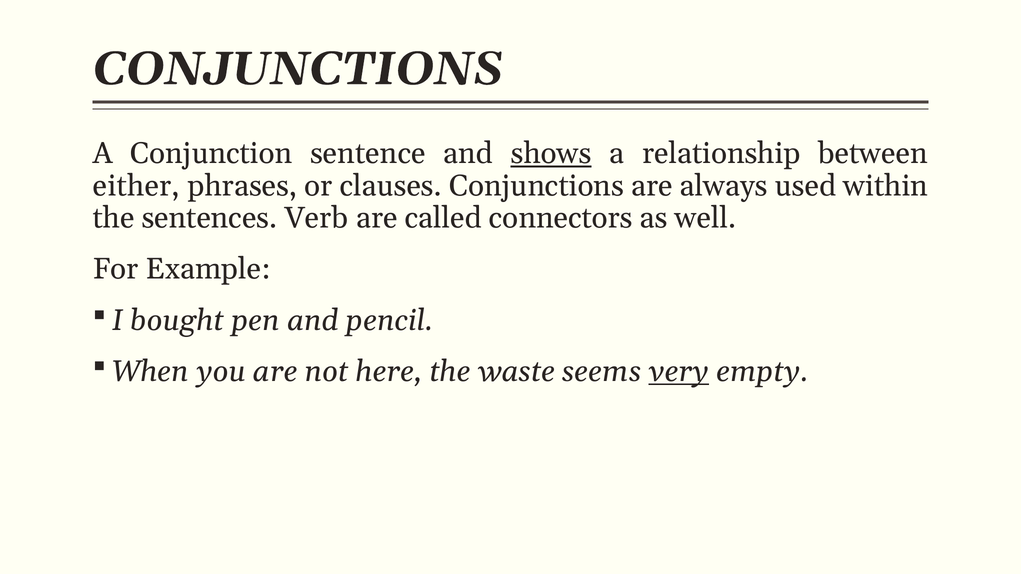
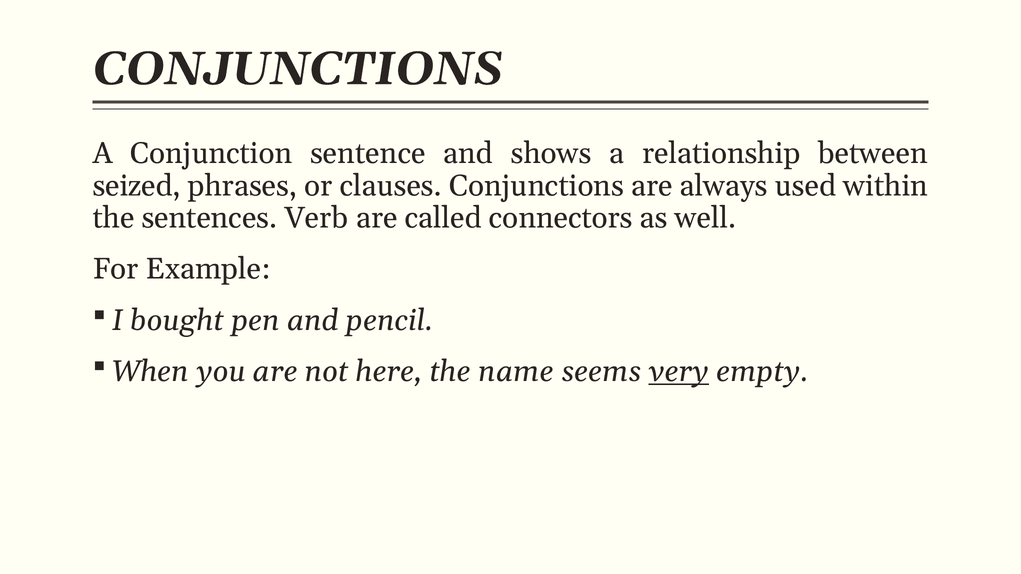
shows underline: present -> none (551, 154)
either: either -> seized (137, 186)
waste: waste -> name (516, 372)
